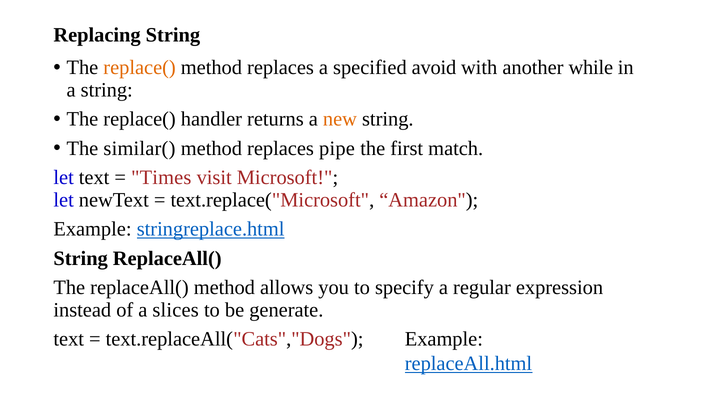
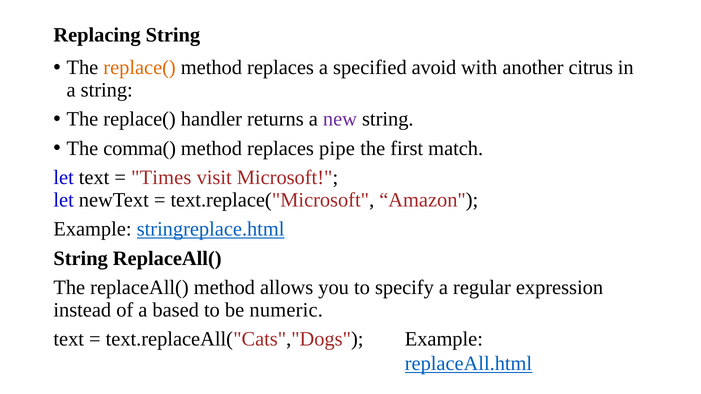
while: while -> citrus (591, 68)
new colour: orange -> purple (340, 119)
similar(: similar( -> comma( (140, 149)
slices: slices -> based (176, 310)
generate: generate -> numeric (286, 310)
